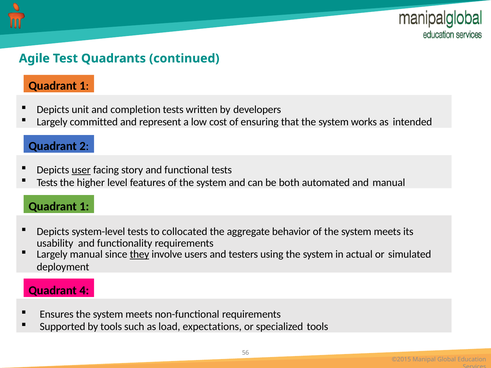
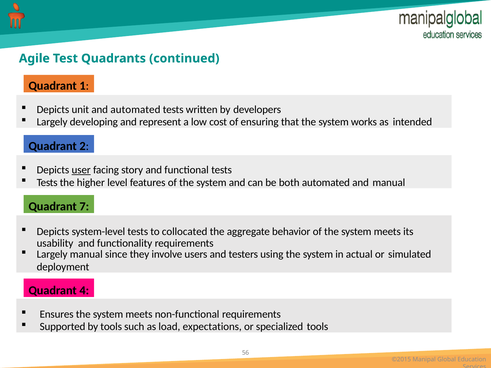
and completion: completion -> automated (135, 110)
committed: committed -> developing (94, 122)
1: 1 -> 7 (84, 207)
they underline: present -> none (139, 254)
